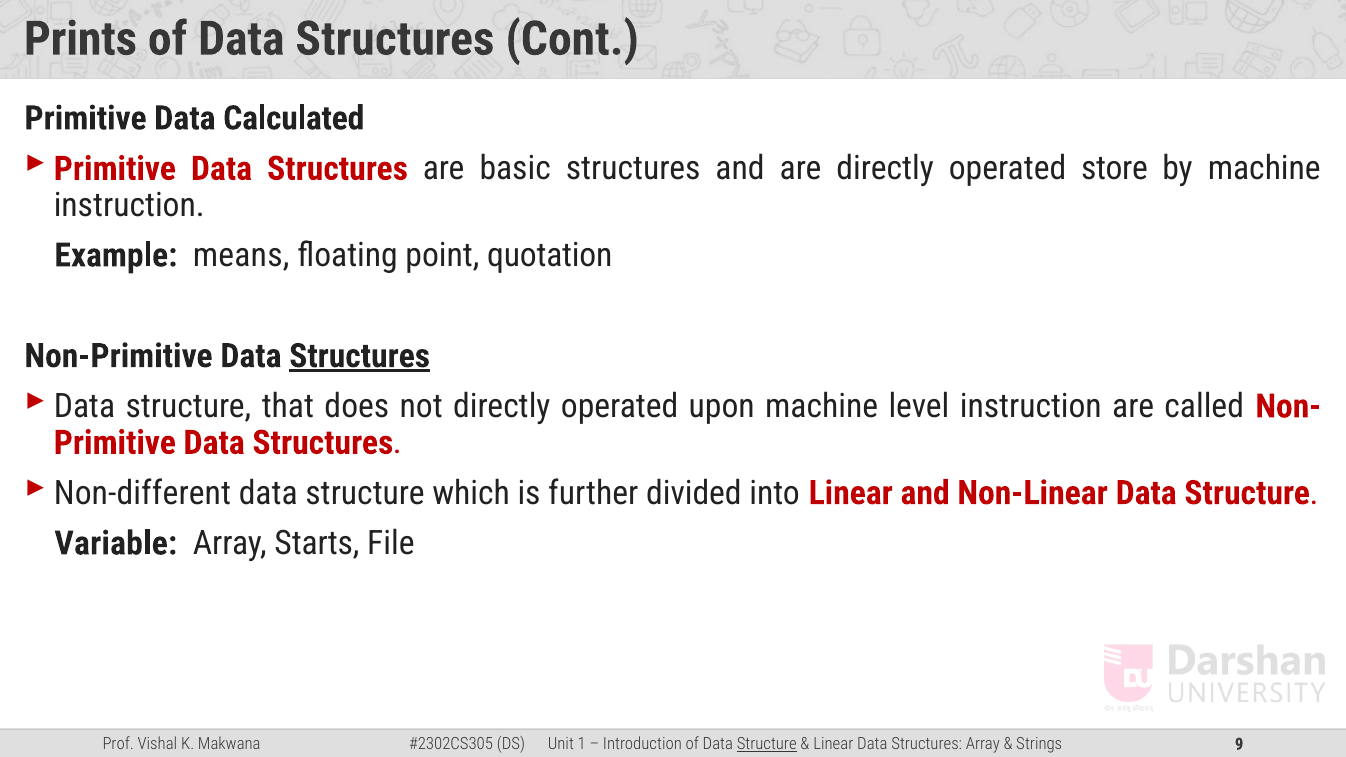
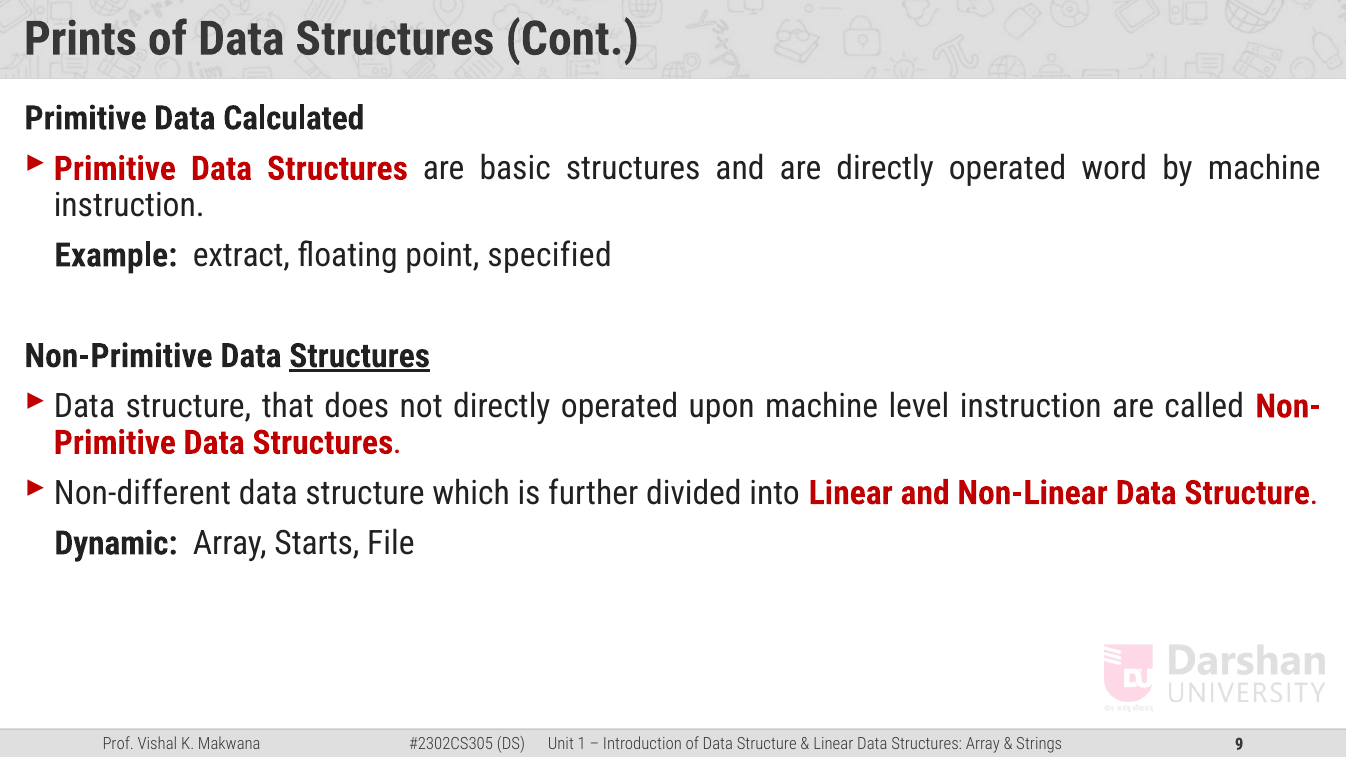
store: store -> word (1114, 169)
means: means -> extract (241, 255)
quotation: quotation -> specified (550, 255)
Variable: Variable -> Dynamic (116, 543)
Structure underline: present -> none (767, 744)
